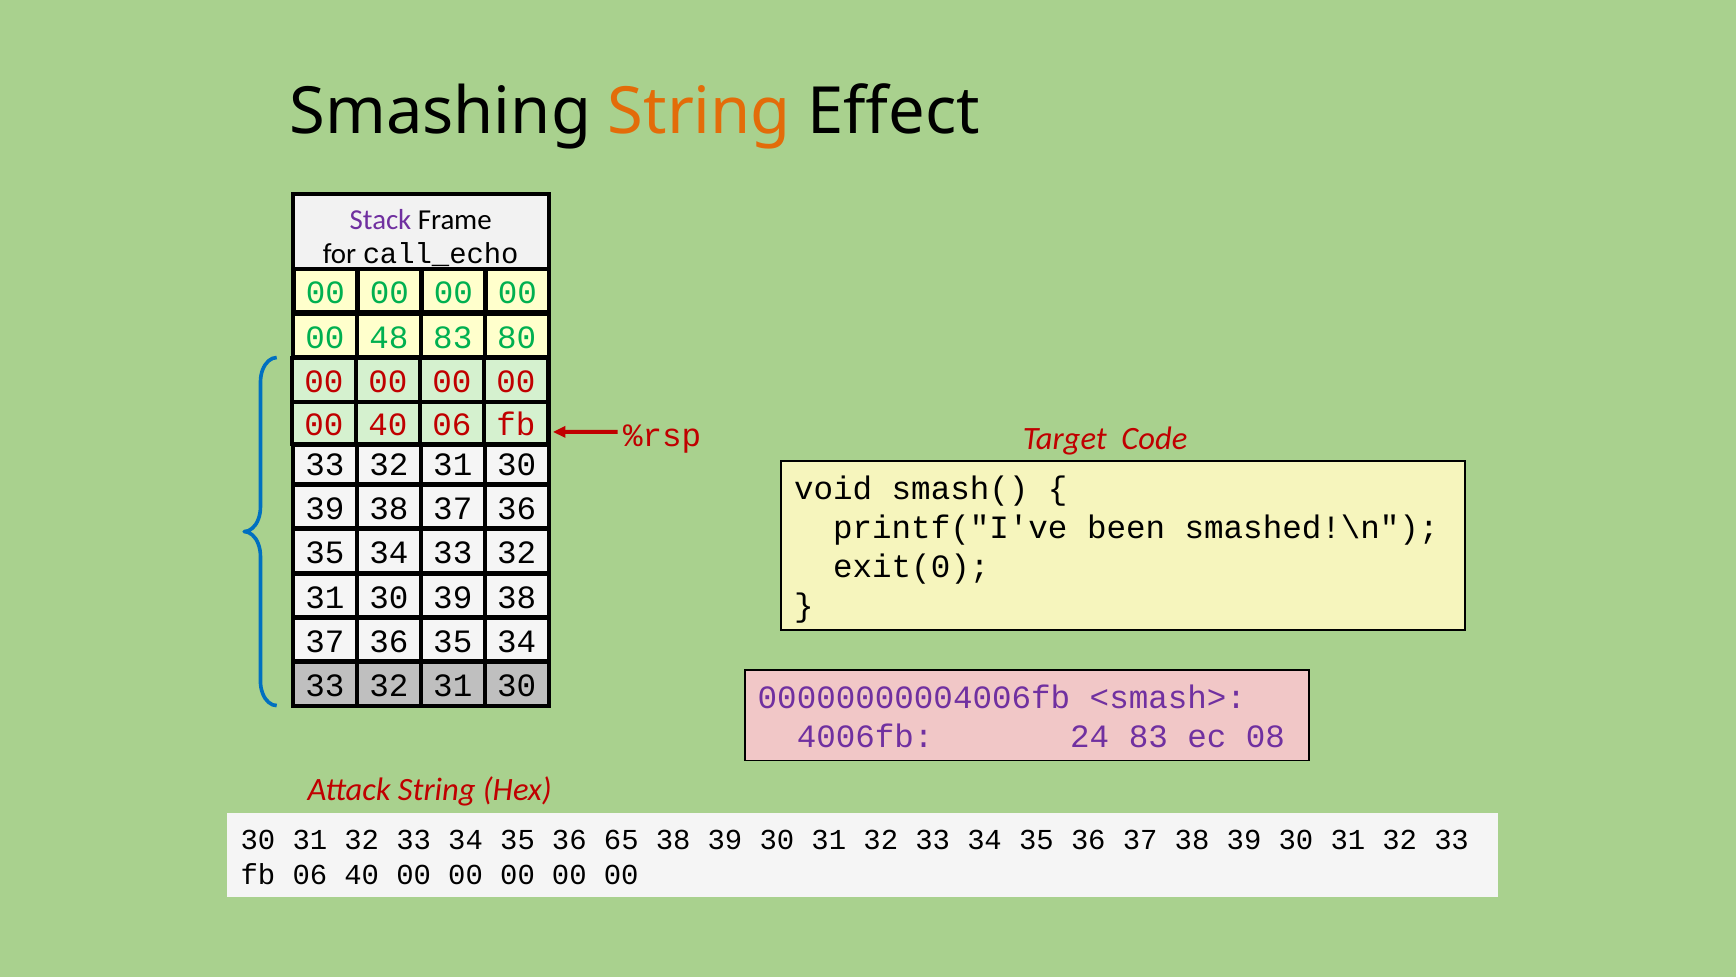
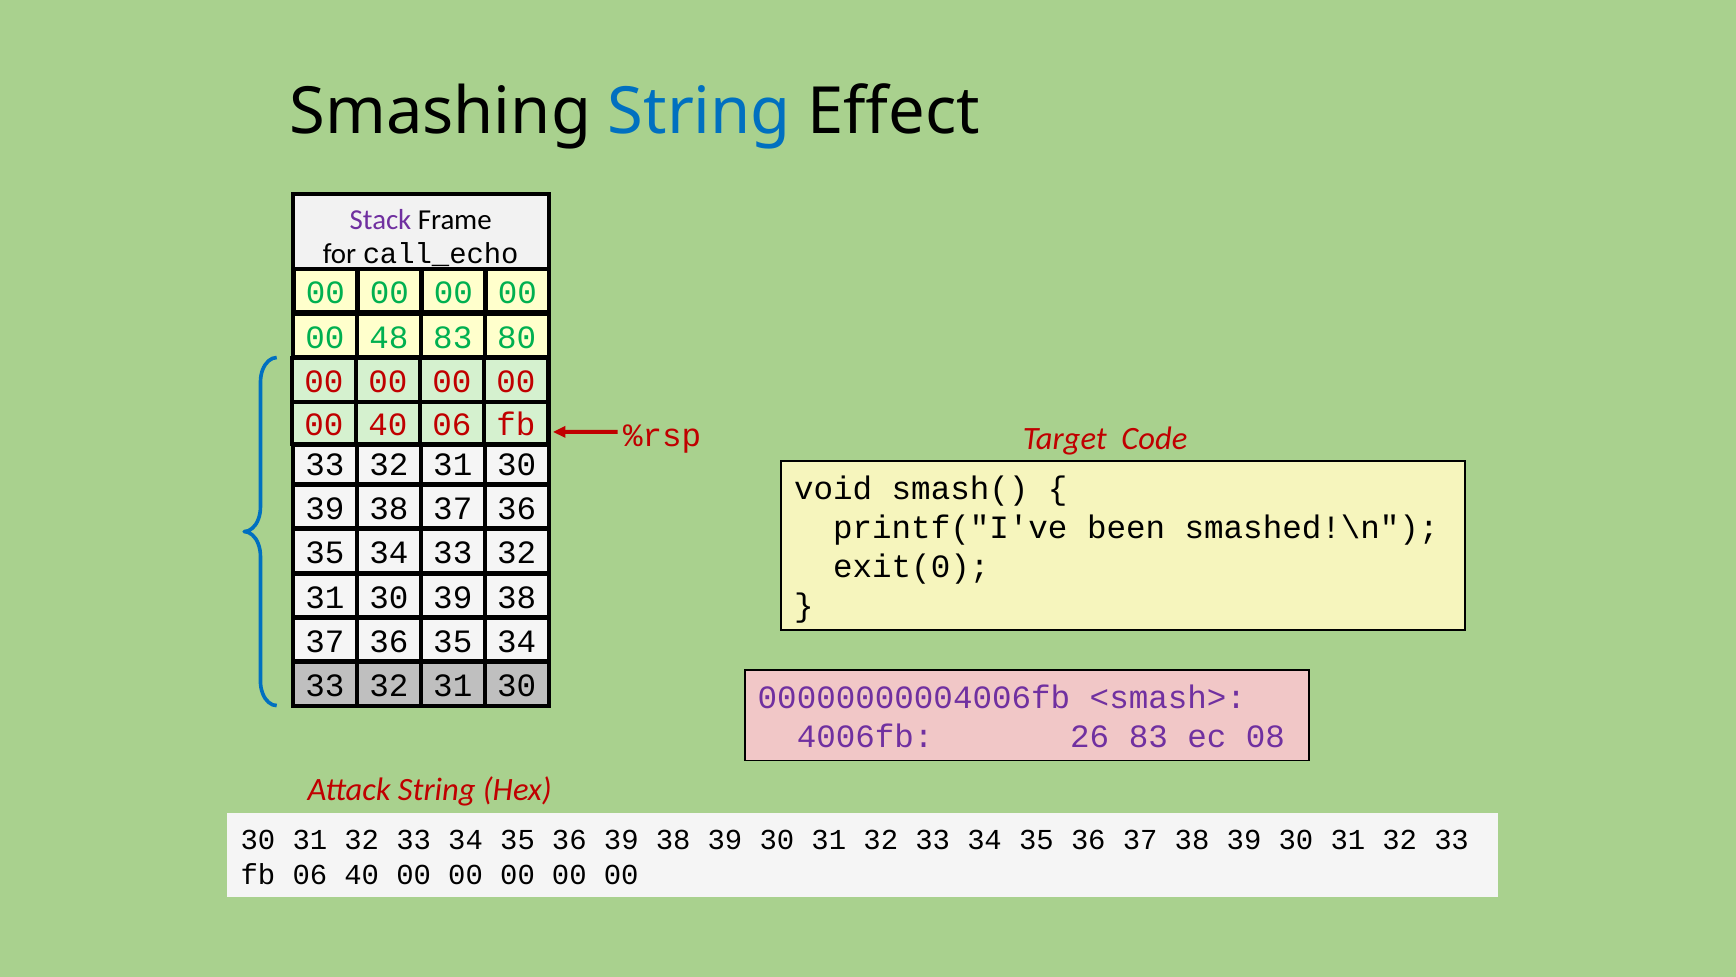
String colour: orange -> blue (699, 111)
24: 24 -> 26 (1090, 737)
36 65: 65 -> 39 (621, 839)
